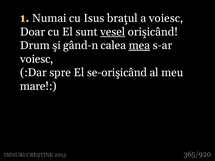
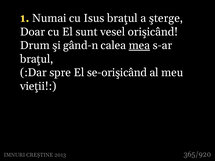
a voiesc: voiesc -> şterge (166, 18)
vesel underline: present -> none (113, 32)
voiesc: voiesc -> braţul (37, 59)
mare: mare -> vieţii (38, 86)
